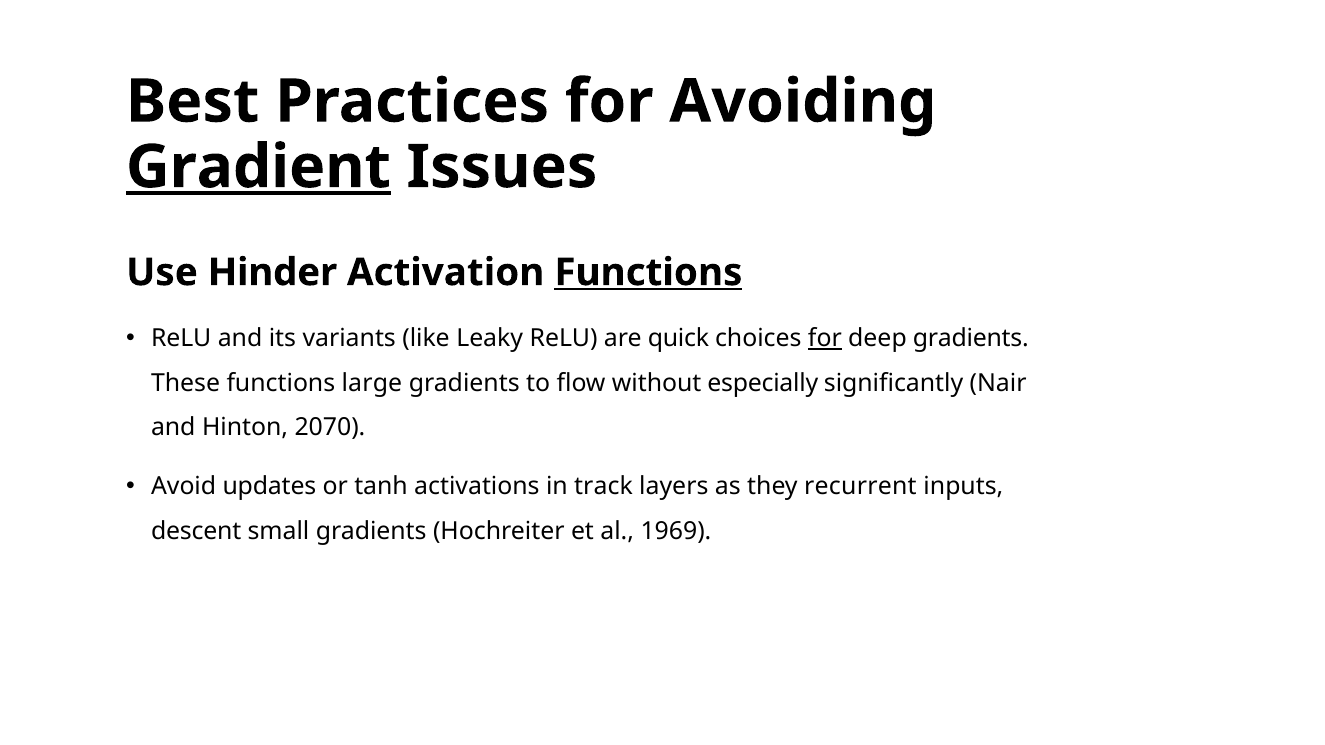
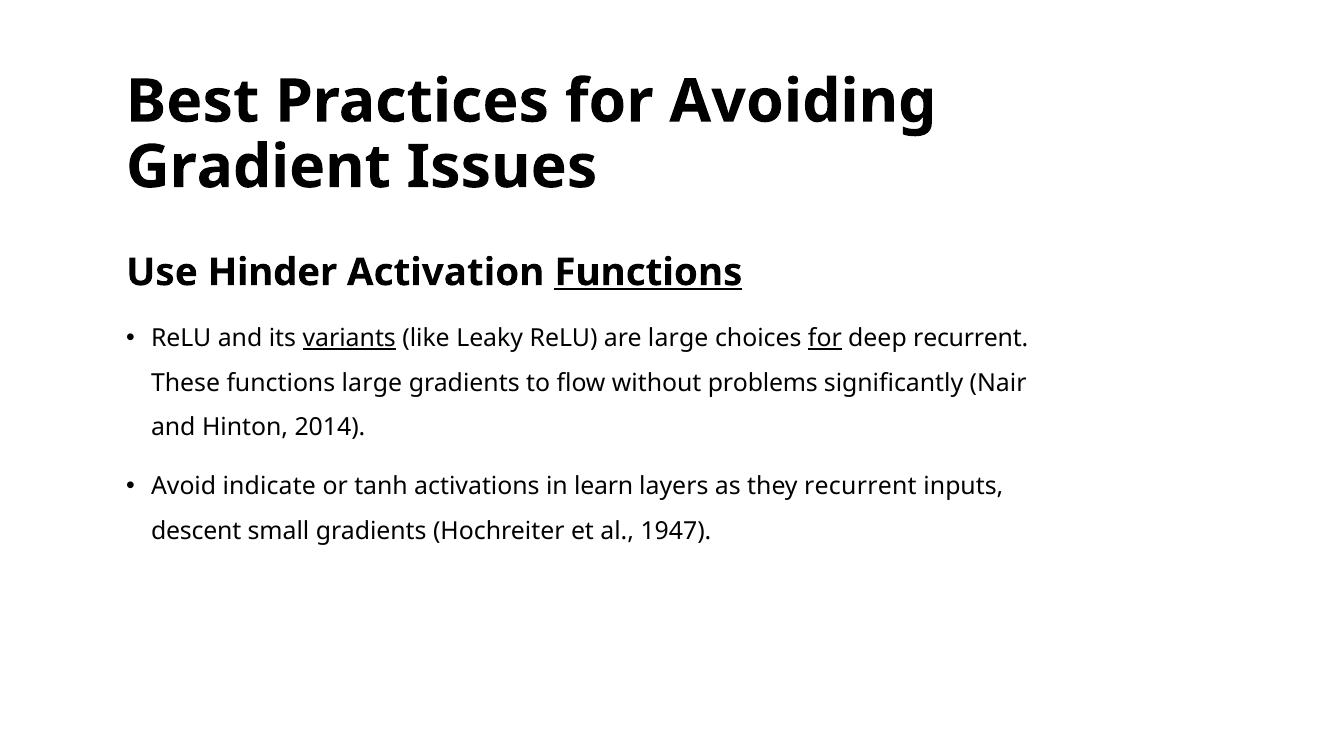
Gradient underline: present -> none (258, 167)
variants underline: none -> present (349, 338)
are quick: quick -> large (678, 338)
deep gradients: gradients -> recurrent (971, 338)
especially: especially -> problems (763, 383)
2070: 2070 -> 2014 (330, 428)
updates: updates -> indicate (269, 486)
track: track -> learn (604, 486)
1969: 1969 -> 1947 (676, 531)
